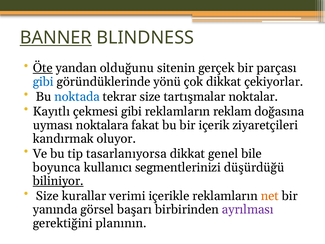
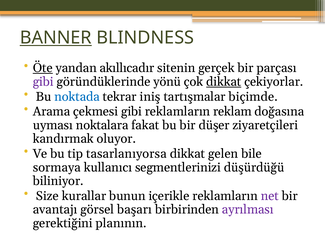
olduğunu: olduğunu -> akıllıcadır (127, 68)
gibi colour: blue -> purple (43, 82)
dikkat underline: none -> present (224, 82)
tekrar size: size -> iniş (150, 96)
noktalar: noktalar -> biçimde (253, 96)
Kayıtlı: Kayıtlı -> Arama (52, 111)
içerik: içerik -> düşer (214, 125)
genel: genel -> gelen (223, 154)
boyunca: boyunca -> sormaya (57, 167)
biliniyor underline: present -> none (58, 181)
verimi: verimi -> bunun (127, 196)
net colour: orange -> purple (270, 196)
yanında: yanında -> avantajı (55, 209)
